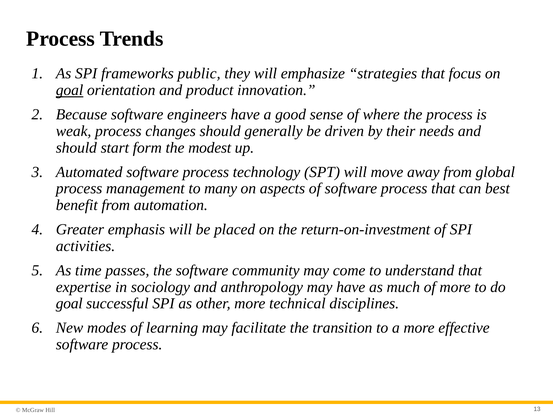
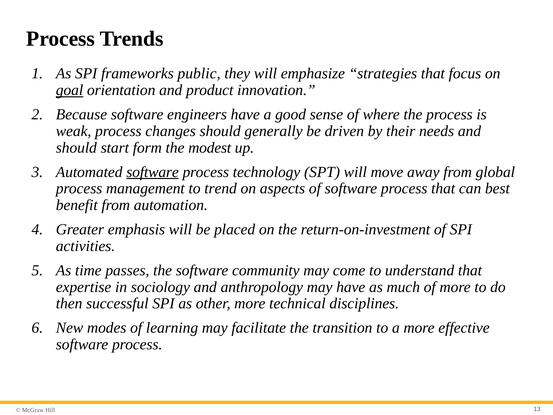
software underline: none -> present (153, 172)
many: many -> trend (221, 188)
goal: goal -> then (69, 303)
